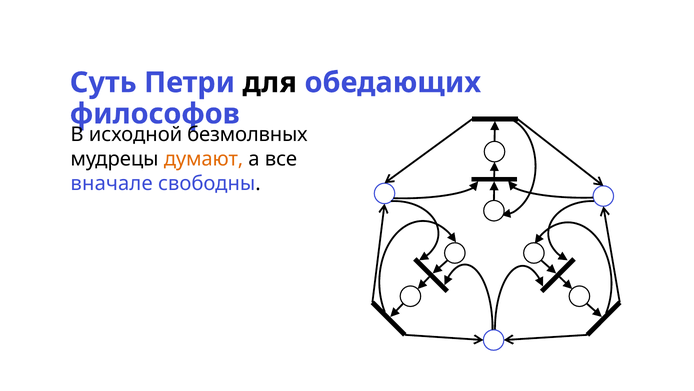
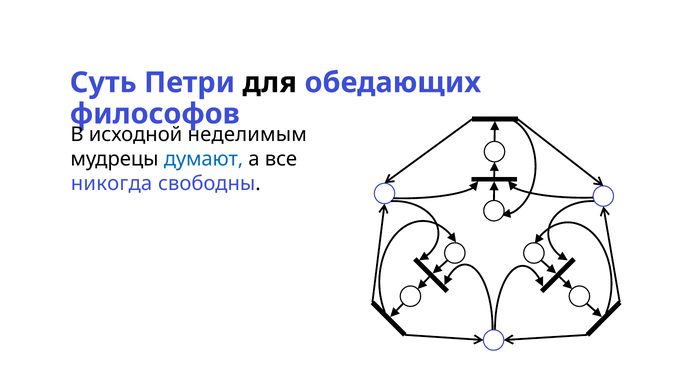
безмолвных: безмолвных -> неделимым (247, 134)
думают colour: orange -> blue (204, 159)
вначале: вначале -> никогда (112, 183)
